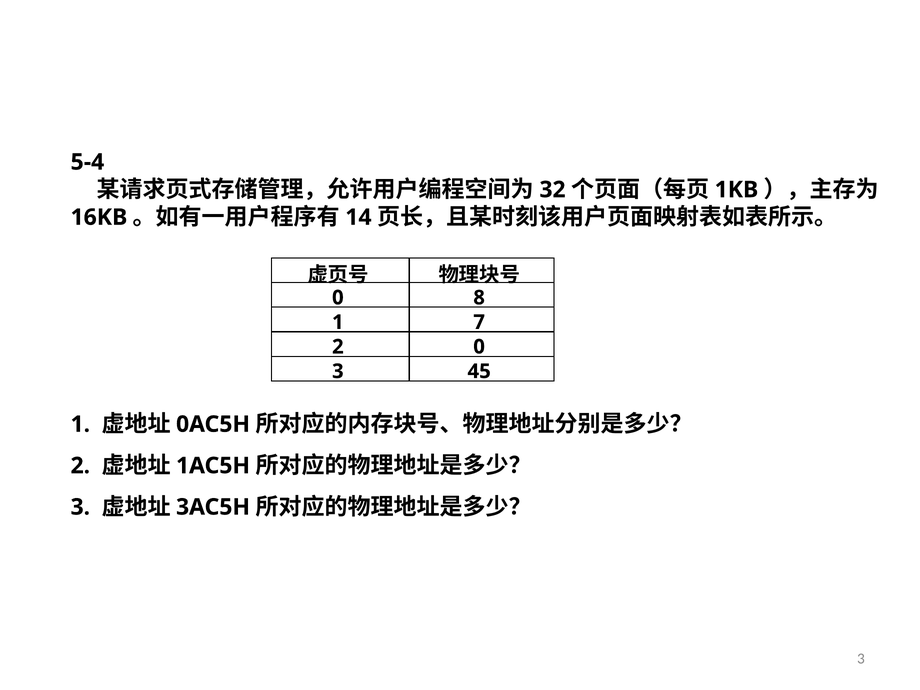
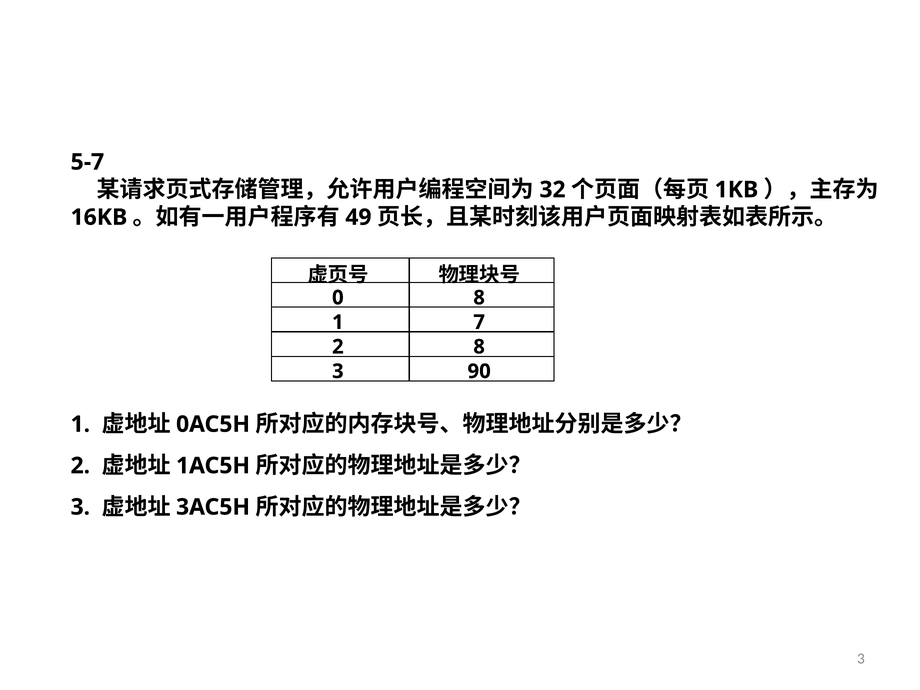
5-4: 5-4 -> 5-7 (87, 162)
14: 14 -> 49 (358, 217)
2 0: 0 -> 8 (479, 347)
45: 45 -> 90 (479, 371)
